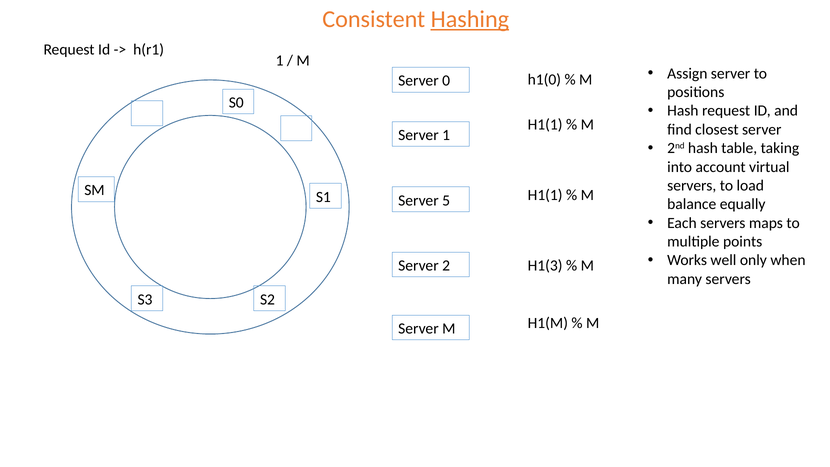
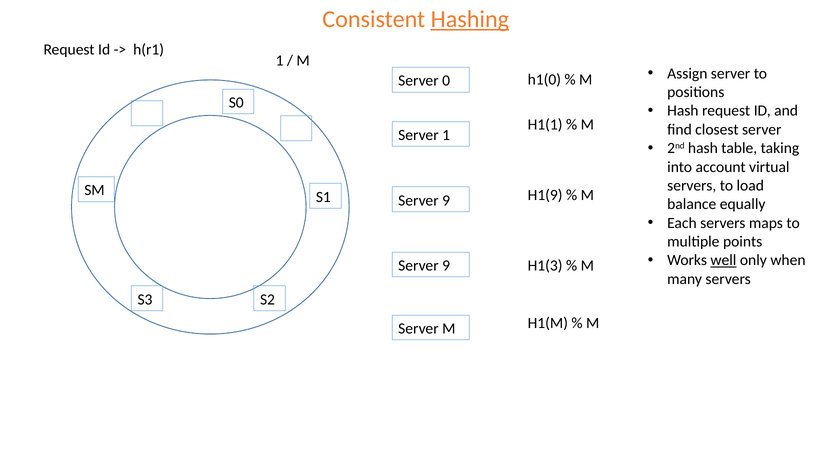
H1(1: H1(1 -> H1(9 (545, 195)
5: 5 -> 9 (446, 200)
well underline: none -> present (723, 260)
2: 2 -> 9 (446, 265)
